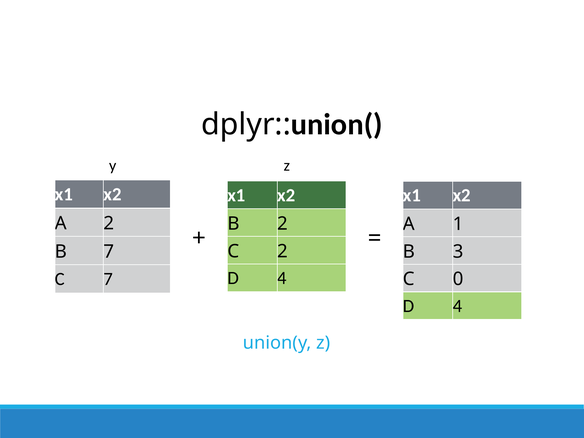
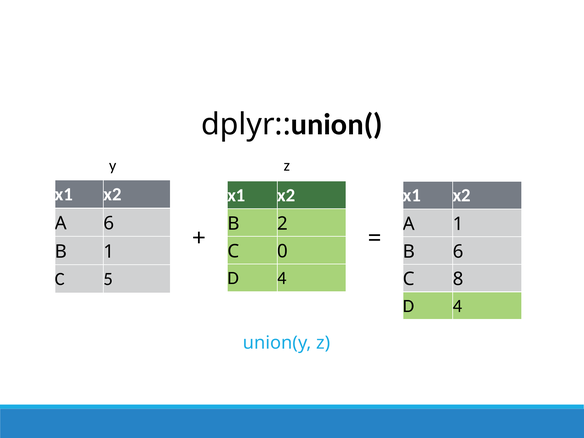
A 2: 2 -> 6 (109, 223)
C 2: 2 -> 0 (283, 251)
B 3: 3 -> 6 (458, 252)
B 7: 7 -> 1 (109, 252)
C 7: 7 -> 5 (108, 279)
0: 0 -> 8 (458, 279)
